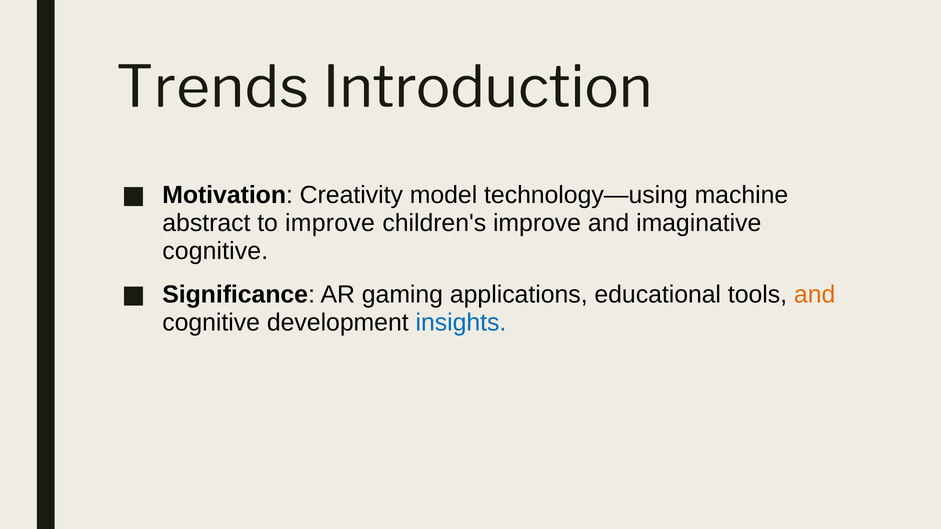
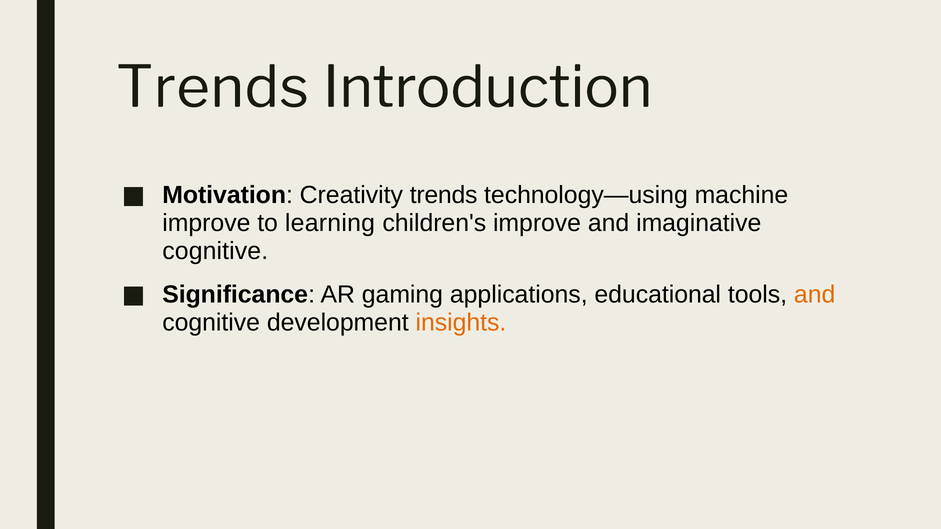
Creativity model: model -> trends (444, 195)
abstract: abstract -> improve (206, 223)
to improve: improve -> learning (330, 223)
insights colour: blue -> orange (461, 323)
